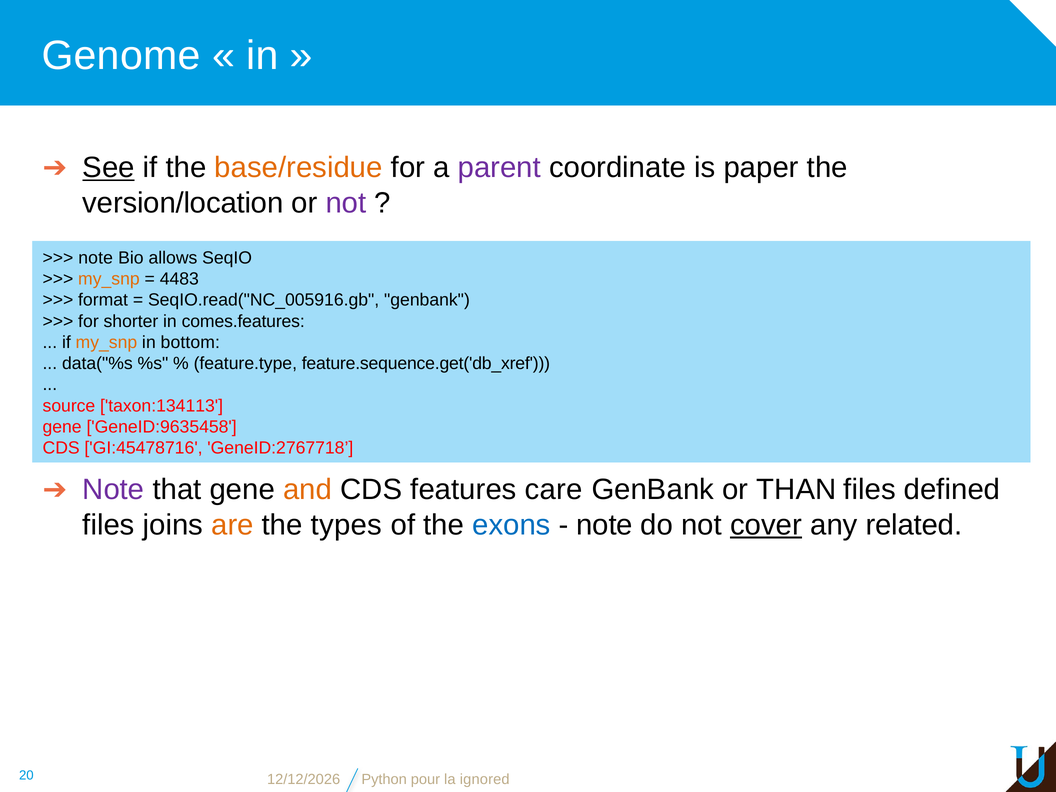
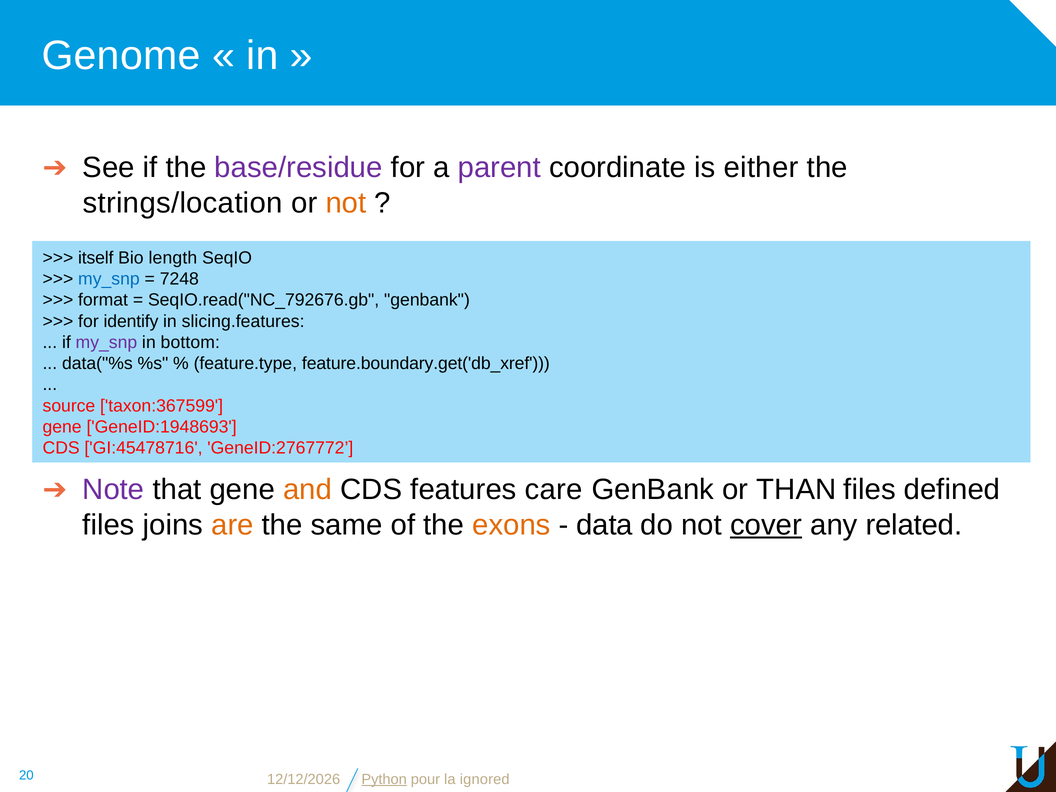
See underline: present -> none (109, 168)
base/residue colour: orange -> purple (299, 168)
paper: paper -> either (761, 168)
version/location: version/location -> strings/location (183, 203)
not colour: purple -> orange (346, 203)
note: note -> itself (96, 258)
allows: allows -> length (173, 258)
my_snp colour: orange -> blue (109, 279)
4483: 4483 -> 7248 (179, 279)
SeqIO.read("NC_005916.gb: SeqIO.read("NC_005916.gb -> SeqIO.read("NC_792676.gb (264, 300)
shorter: shorter -> identify (131, 321)
comes.features: comes.features -> slicing.features (243, 321)
my_snp colour: orange -> purple (106, 342)
feature.sequence.get('db_xref: feature.sequence.get('db_xref -> feature.boundary.get('db_xref (426, 364)
taxon:134113: taxon:134113 -> taxon:367599 (162, 406)
GeneID:9635458: GeneID:9635458 -> GeneID:1948693 (162, 427)
GeneID:2767718: GeneID:2767718 -> GeneID:2767772 (280, 448)
types: types -> same (347, 525)
exons colour: blue -> orange (511, 525)
note: note -> data (605, 525)
Python underline: none -> present (384, 779)
